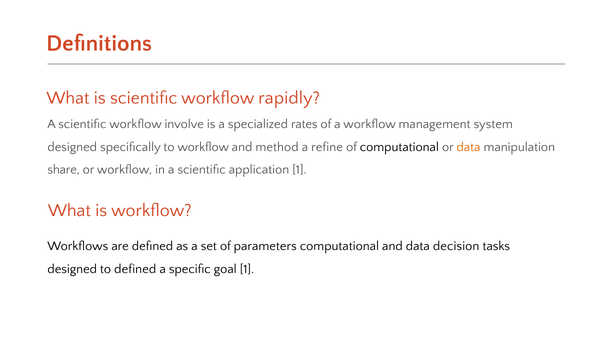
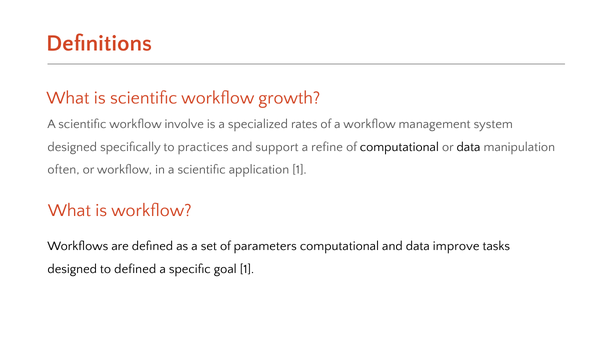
rapidly: rapidly -> growth (289, 98)
to workflow: workflow -> practices (203, 147)
method: method -> support (277, 147)
data colour: orange -> black (468, 147)
share: share -> often (63, 170)
decision: decision -> improve (456, 247)
